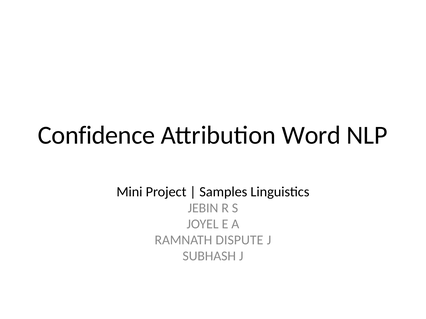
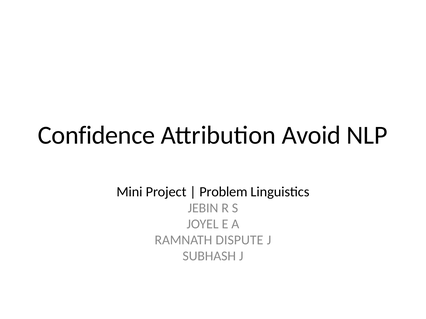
Word: Word -> Avoid (311, 135)
Samples: Samples -> Problem (223, 192)
